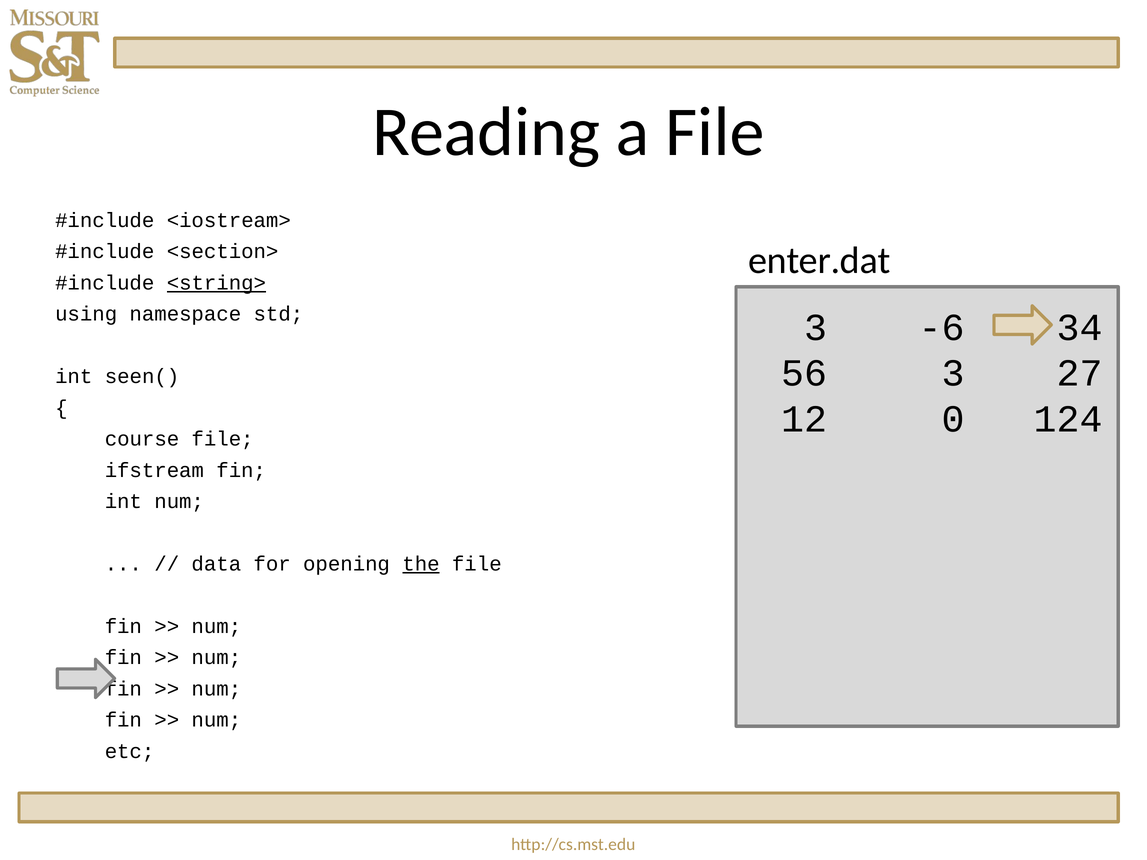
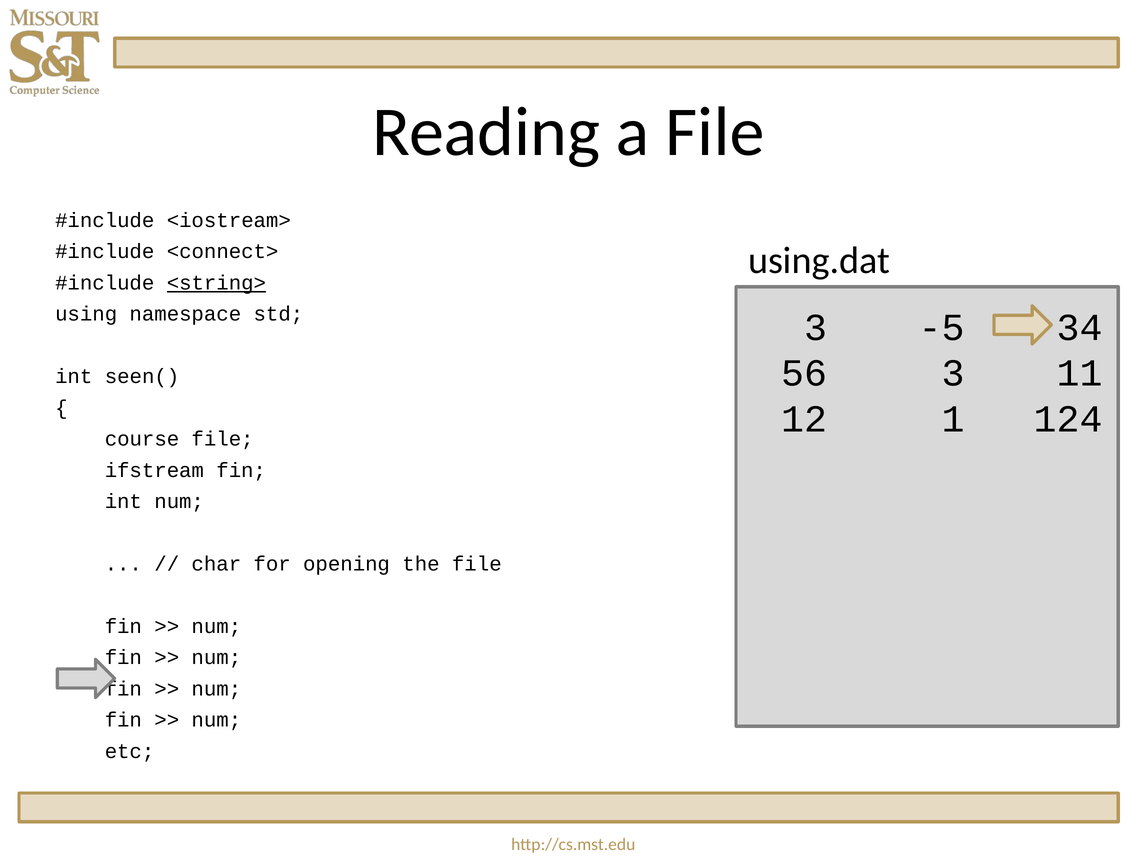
<section>: <section> -> <connect> (223, 252)
enter.dat: enter.dat -> using.dat (819, 261)
-6: -6 -> -5 (942, 328)
27: 27 -> 11 (1080, 373)
0: 0 -> 1 (953, 419)
data: data -> char (216, 564)
the underline: present -> none (421, 564)
